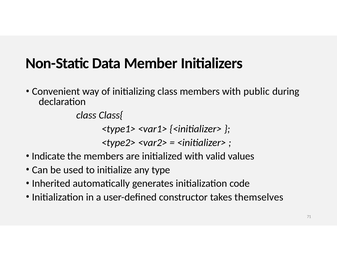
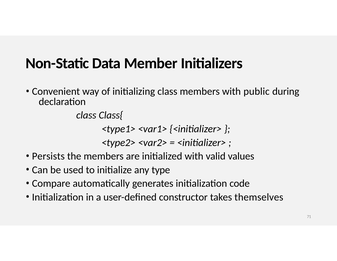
Indicate: Indicate -> Persists (48, 156)
Inherited: Inherited -> Compare (51, 183)
